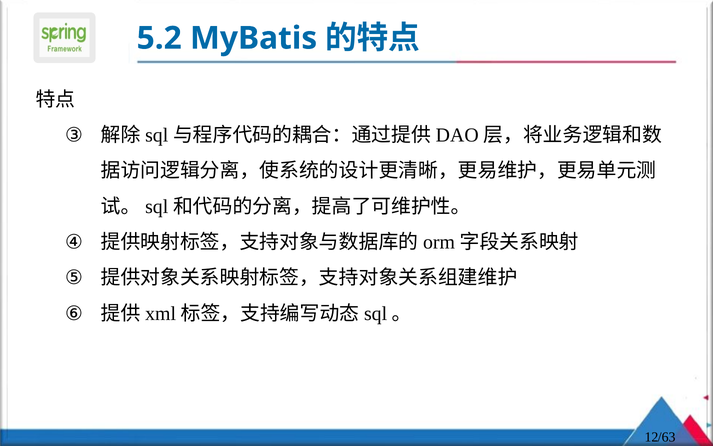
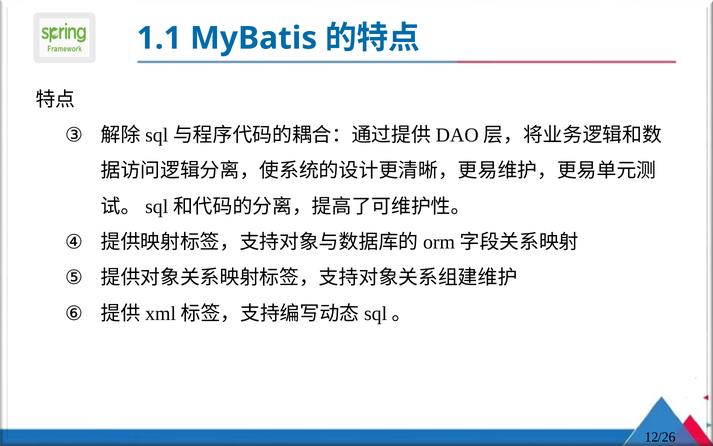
5.2: 5.2 -> 1.1 (159, 38)
/63: /63 -> /26 (667, 437)
